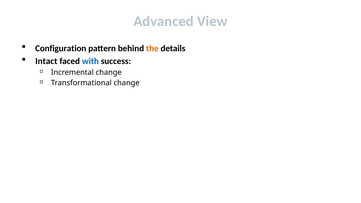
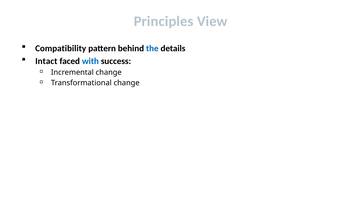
Advanced: Advanced -> Principles (164, 21)
Configuration: Configuration -> Compatibility (61, 48)
the colour: orange -> blue (152, 48)
